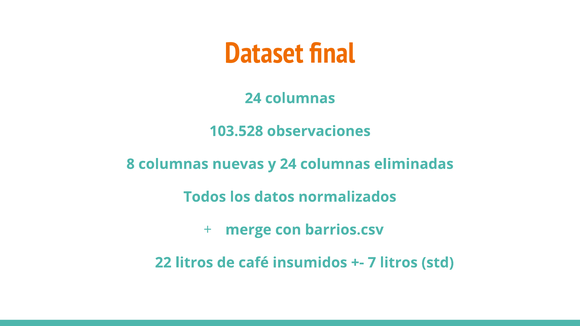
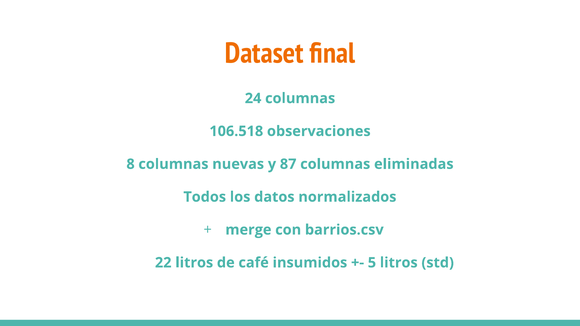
103.528: 103.528 -> 106.518 (236, 131)
y 24: 24 -> 87 (288, 164)
7: 7 -> 5 (372, 263)
